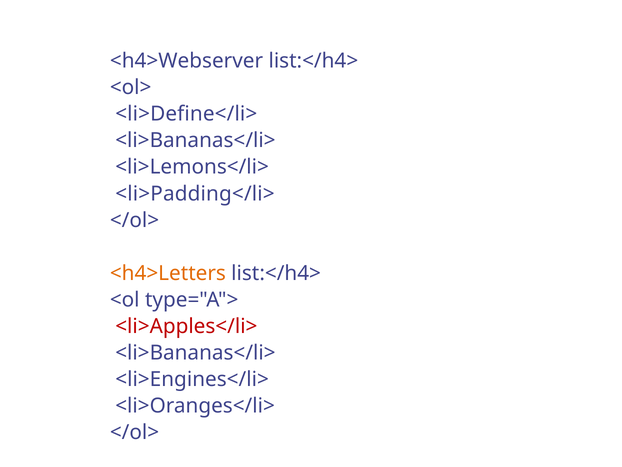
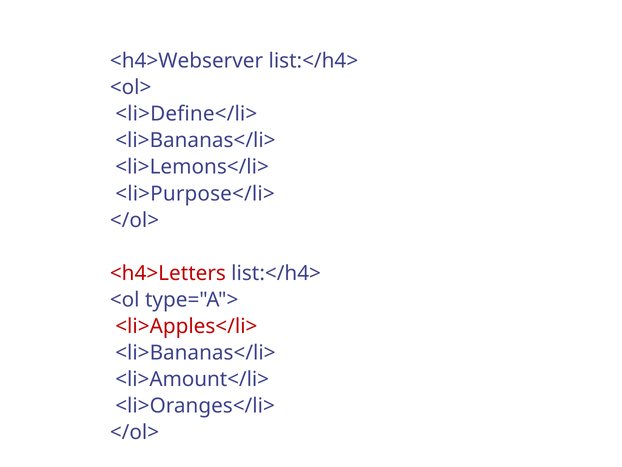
<li>Padding</li>: <li>Padding</li> -> <li>Purpose</li> (195, 193)
<h4>Letters colour: orange -> red (168, 273)
<li>Engines</li>: <li>Engines</li> -> <li>Amount</li> (192, 379)
